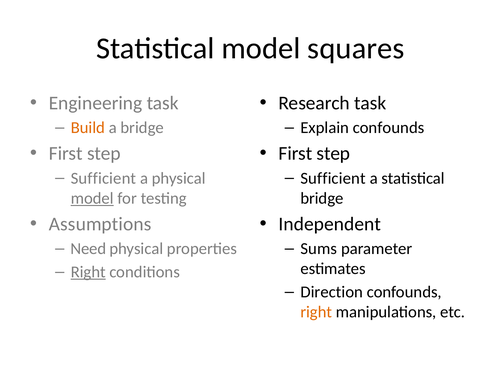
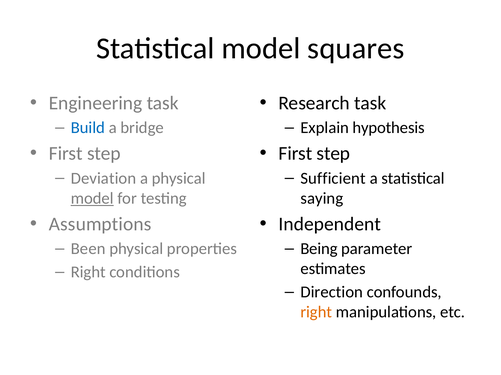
Build colour: orange -> blue (88, 128)
Explain confounds: confounds -> hypothesis (389, 128)
Sufficient: Sufficient -> Deviation (104, 179)
bridge: bridge -> saying (322, 199)
Need: Need -> Been (88, 249)
Sums: Sums -> Being (319, 249)
Right underline: present -> none (88, 273)
